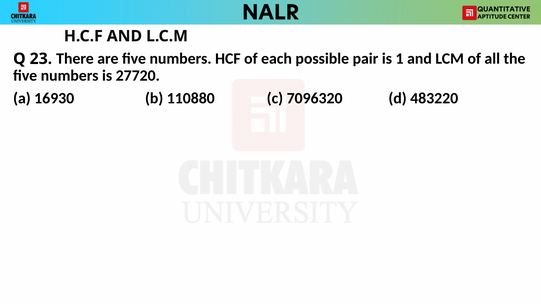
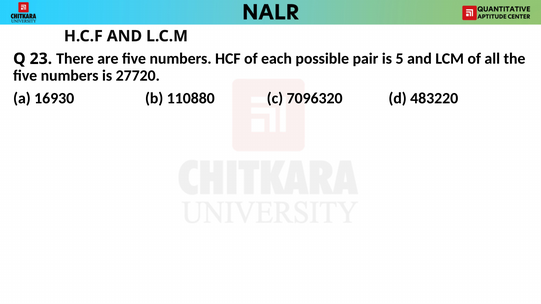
1: 1 -> 5 (400, 59)
